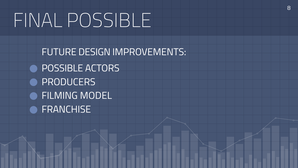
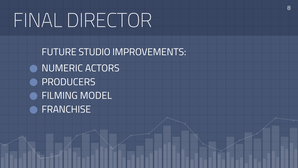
FINAL POSSIBLE: POSSIBLE -> DIRECTOR (109, 20)
DESIGN: DESIGN -> STUDIO (94, 52)
POSSIBLE: POSSIBLE -> NUMERIC (62, 68)
